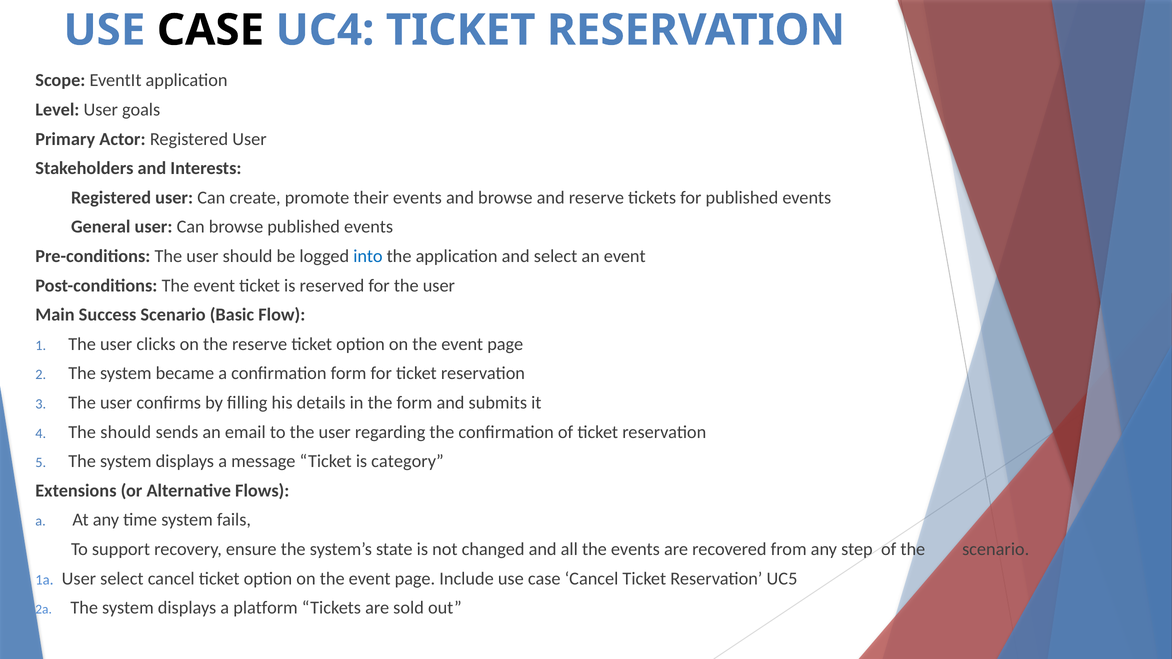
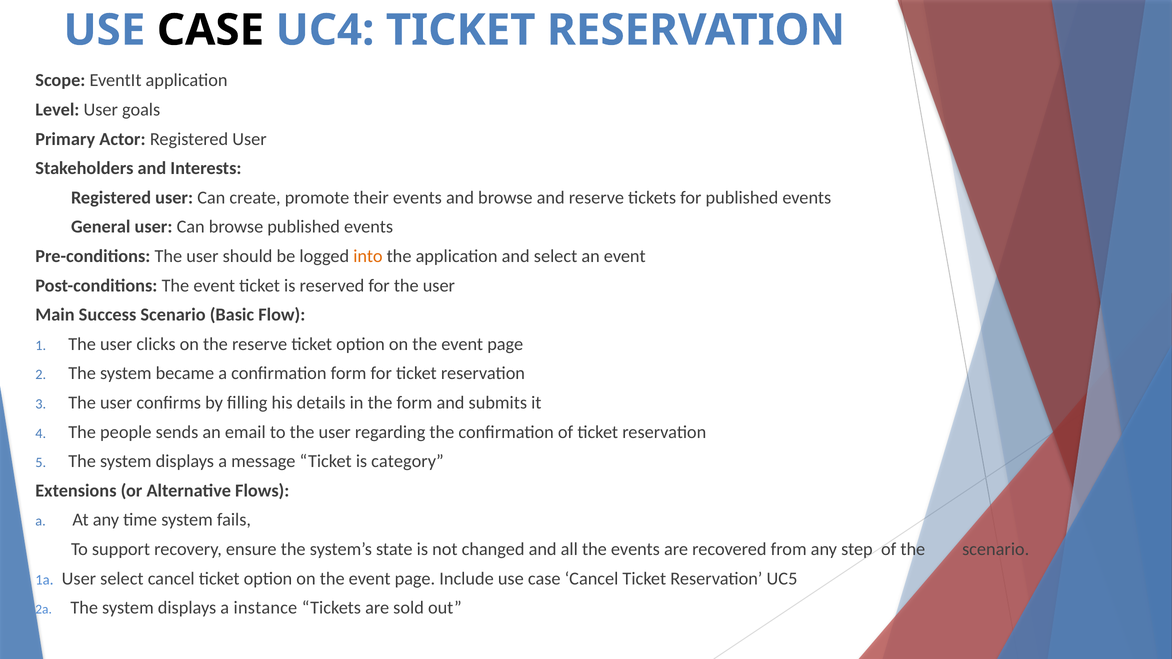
into colour: blue -> orange (368, 256)
The should: should -> people (126, 432)
platform: platform -> instance (265, 608)
